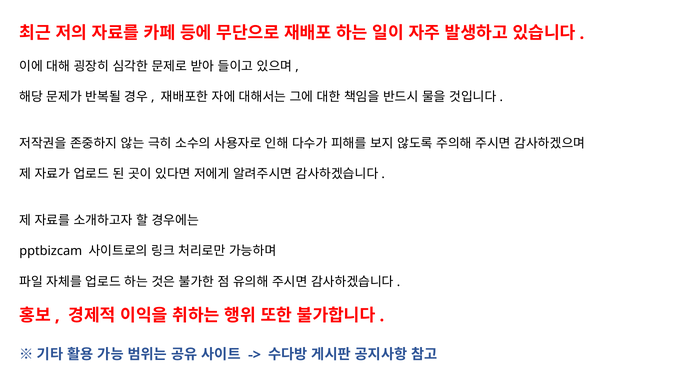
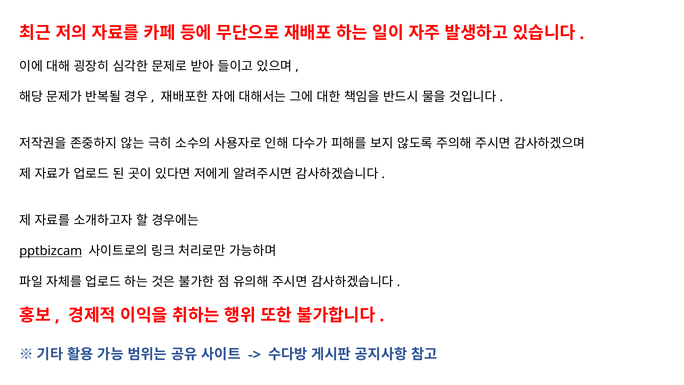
pptbizcam underline: none -> present (51, 251)
